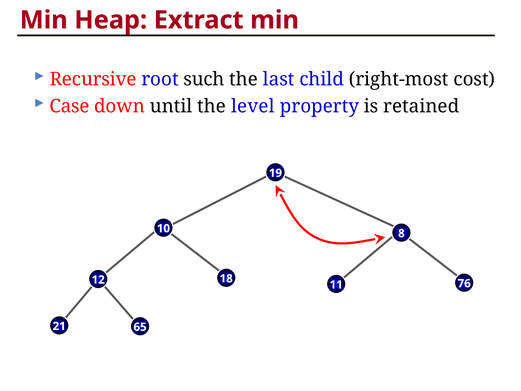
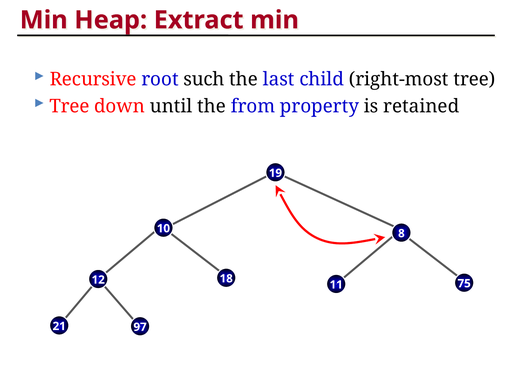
right-most cost: cost -> tree (474, 79)
Case: Case -> Tree (70, 106)
level: level -> from (253, 106)
76: 76 -> 75 (464, 283)
65: 65 -> 97 (140, 327)
